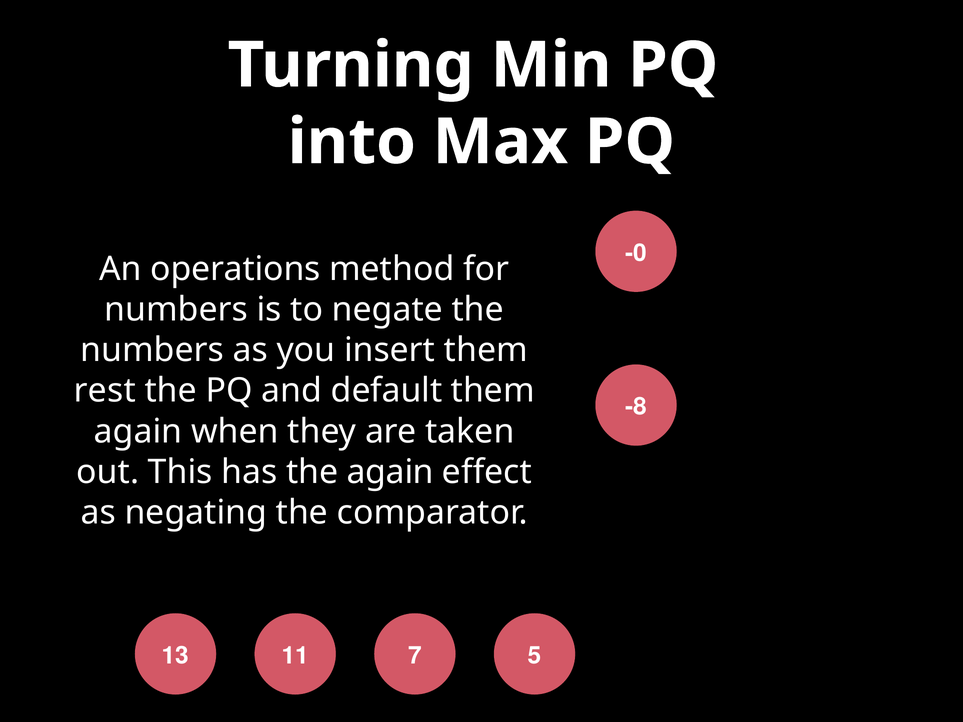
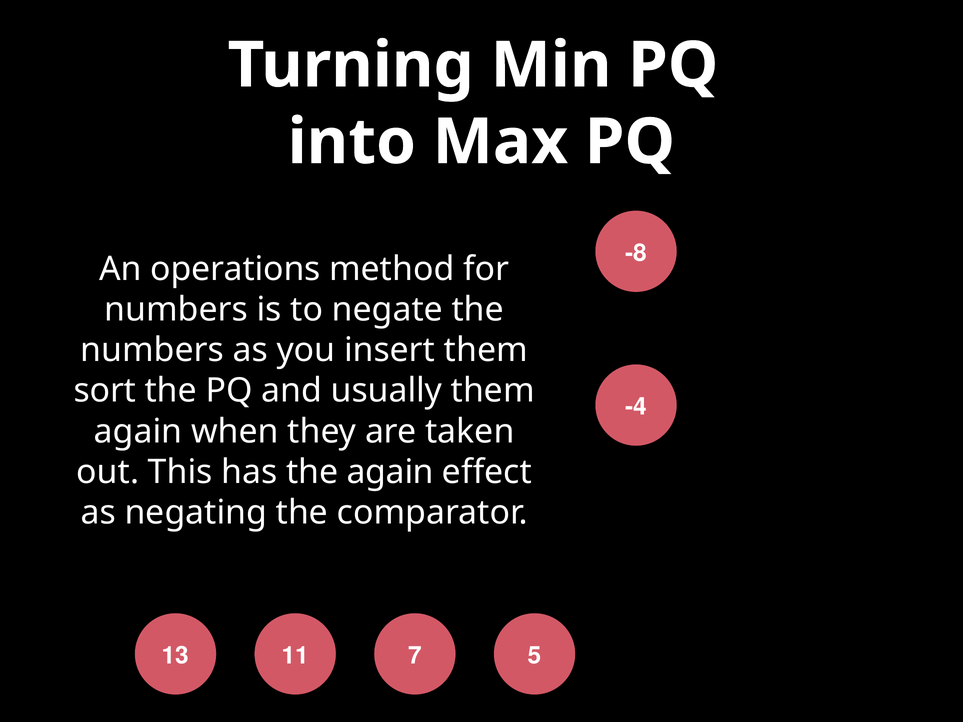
-0: -0 -> -8 (636, 253)
rest: rest -> sort (105, 391)
default: default -> usually (387, 391)
-8: -8 -> -4 (636, 407)
